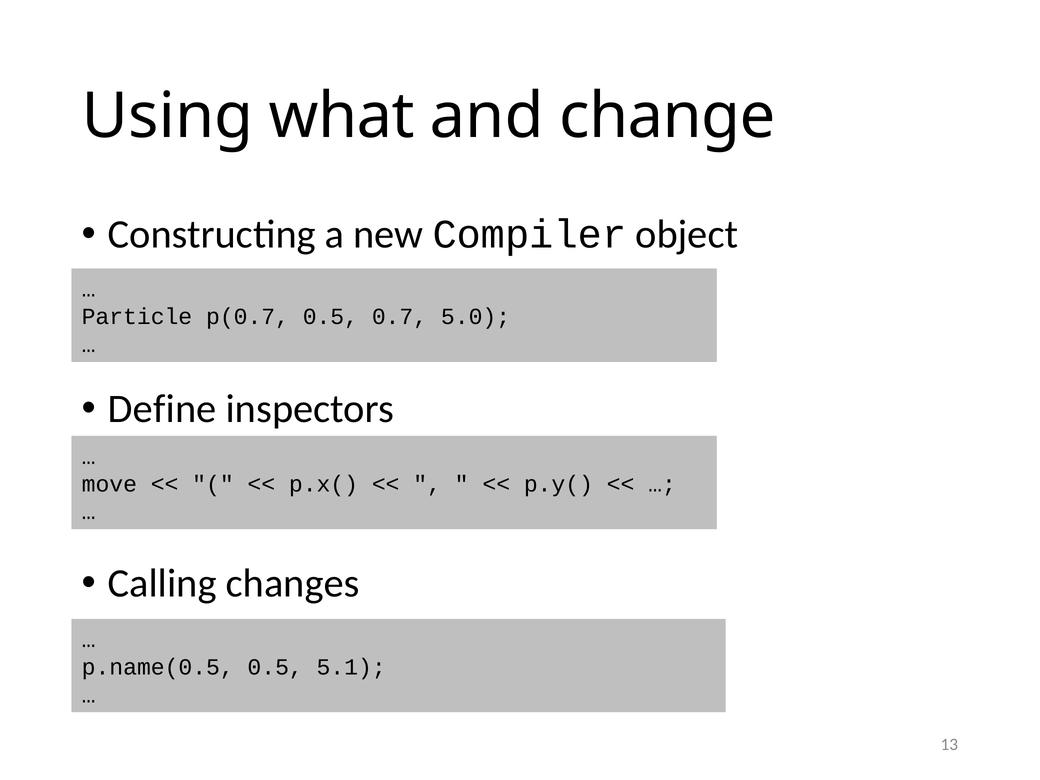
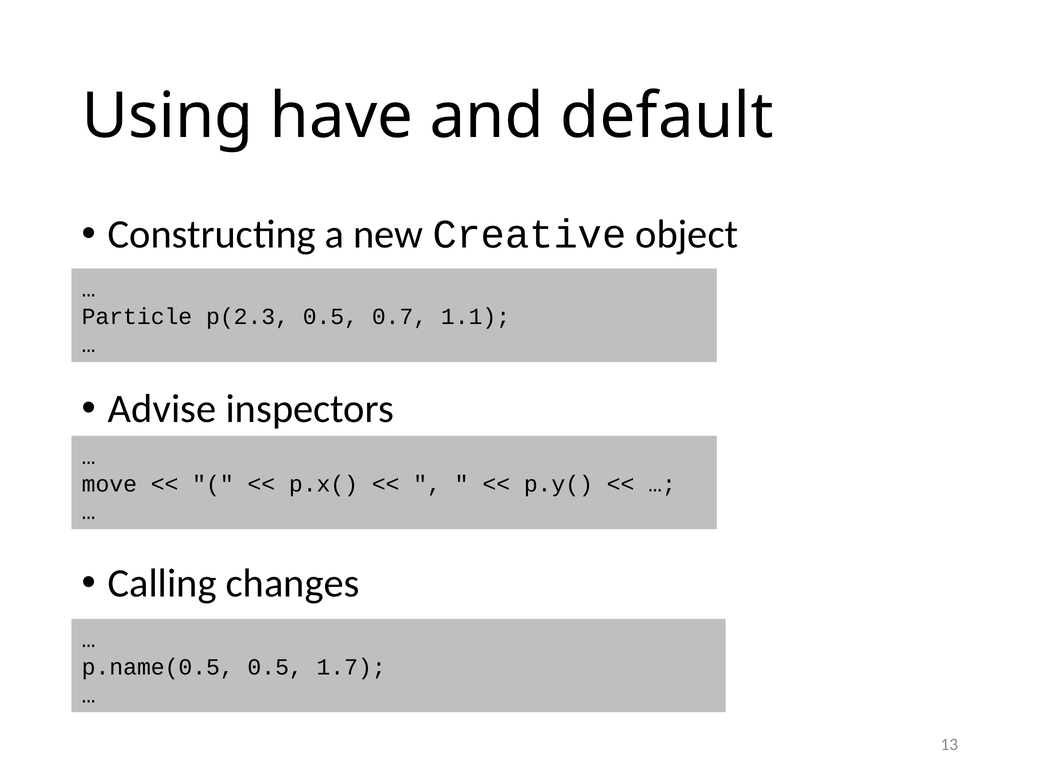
what: what -> have (342, 116)
change: change -> default (667, 116)
Compiler: Compiler -> Creative (529, 234)
p(0.7: p(0.7 -> p(2.3 (248, 317)
5.0: 5.0 -> 1.1 (476, 317)
Define: Define -> Advise (162, 409)
5.1: 5.1 -> 1.7 (351, 667)
